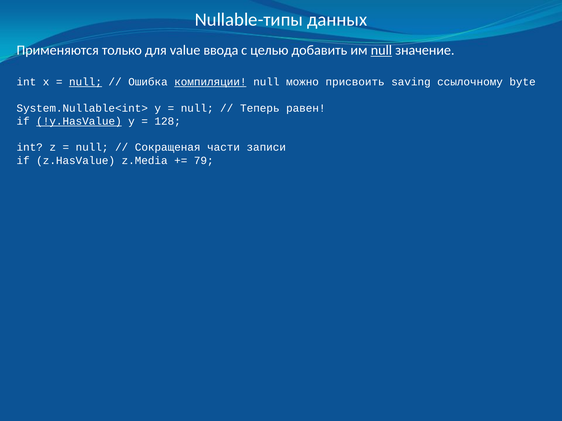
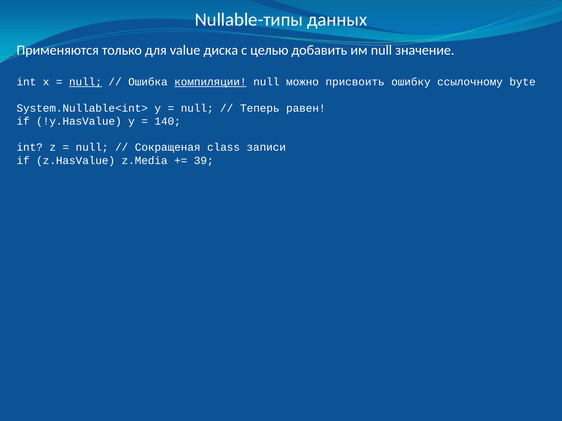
ввода: ввода -> диска (221, 50)
null underline: present -> none (381, 50)
saving: saving -> ошибку (411, 82)
!y.HasValue underline: present -> none (79, 121)
128: 128 -> 140 (168, 121)
части: части -> class (224, 148)
79: 79 -> 39 (204, 161)
